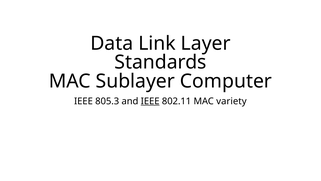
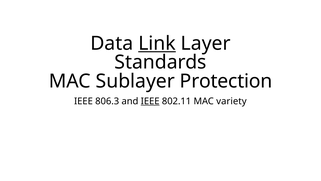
Link underline: none -> present (157, 43)
Computer: Computer -> Protection (226, 81)
805.3: 805.3 -> 806.3 (107, 101)
